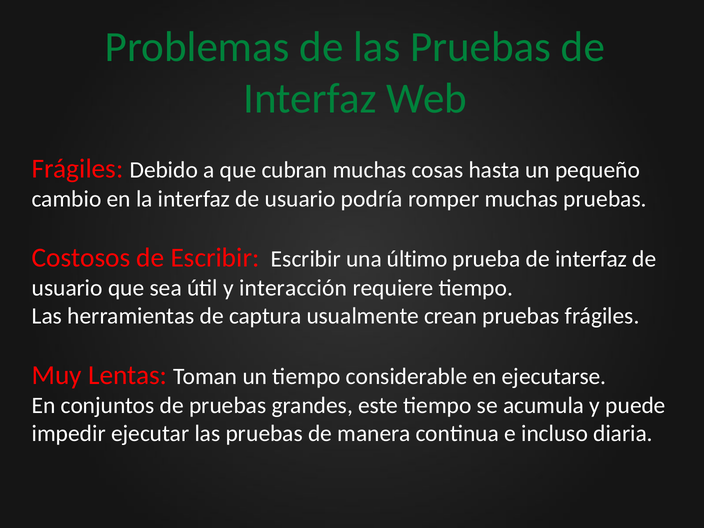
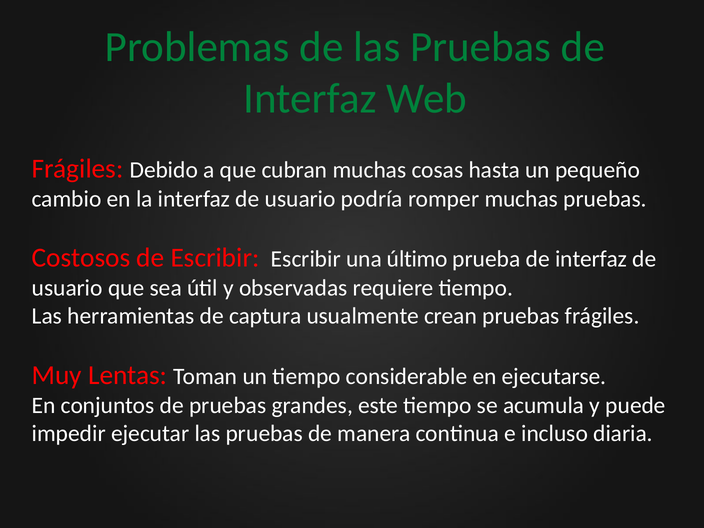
interacción: interacción -> observadas (293, 288)
